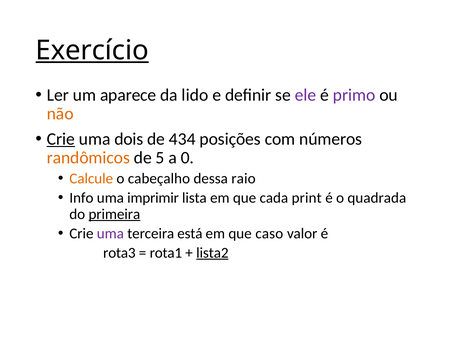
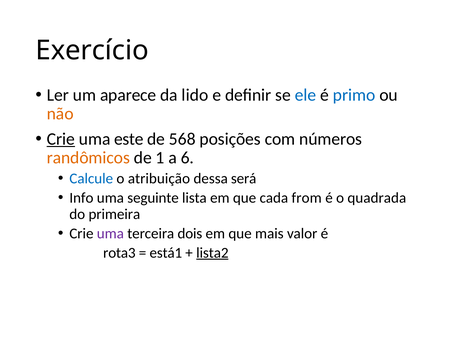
Exercício underline: present -> none (92, 51)
ele colour: purple -> blue (306, 95)
primo colour: purple -> blue (354, 95)
dois: dois -> este (129, 139)
434: 434 -> 568 (182, 139)
5: 5 -> 1 (160, 158)
0: 0 -> 6 (187, 158)
Calcule colour: orange -> blue (91, 179)
cabeçalho: cabeçalho -> atribuição (159, 179)
raio: raio -> será (244, 179)
imprimir: imprimir -> seguinte (153, 198)
print: print -> from (307, 198)
primeira underline: present -> none (114, 214)
está: está -> dois (190, 234)
caso: caso -> mais (269, 234)
rota1: rota1 -> está1 (166, 253)
